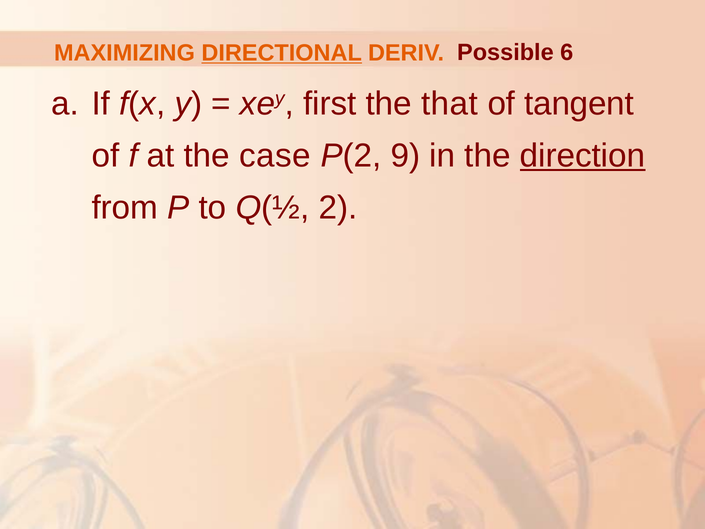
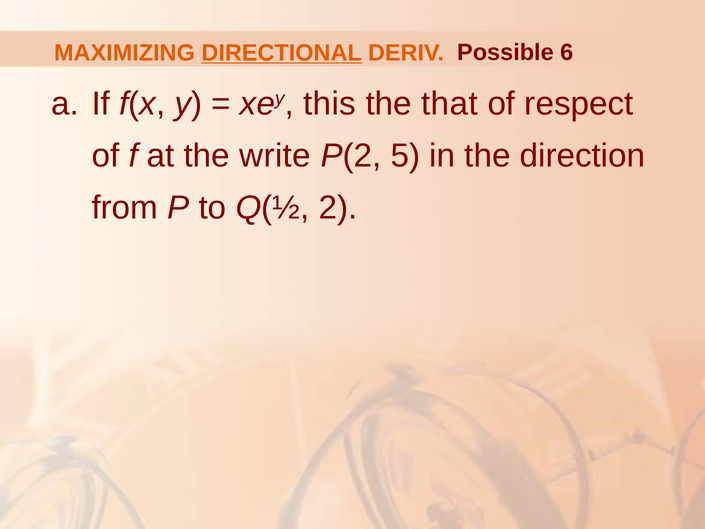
first: first -> this (330, 104)
tangent: tangent -> respect (579, 104)
case: case -> write (275, 156)
9: 9 -> 5 (405, 156)
direction underline: present -> none (583, 156)
